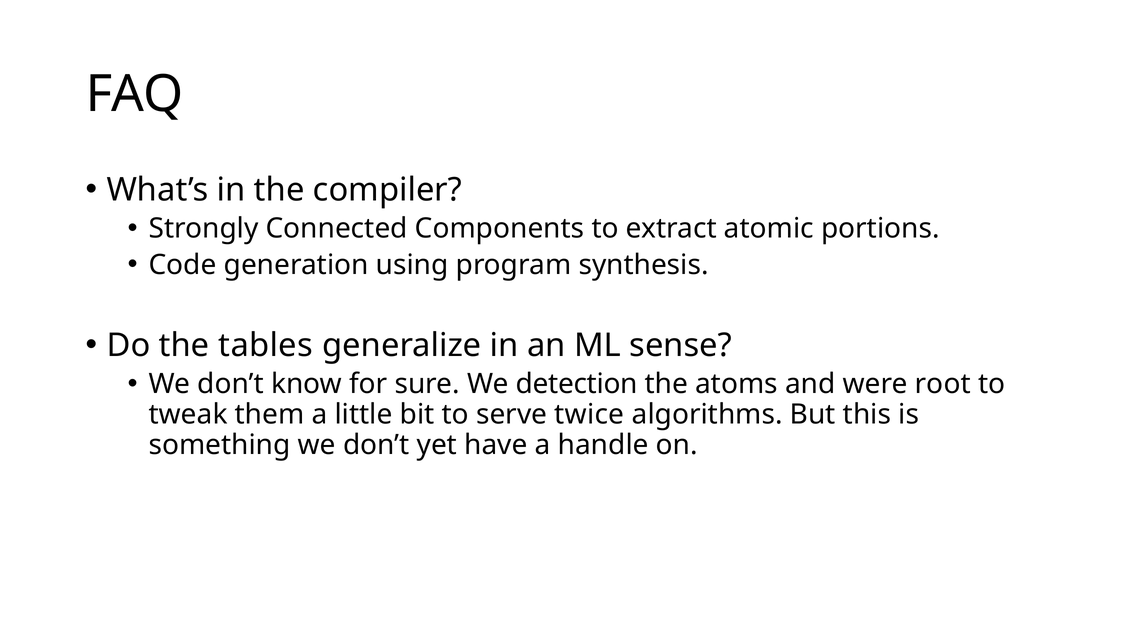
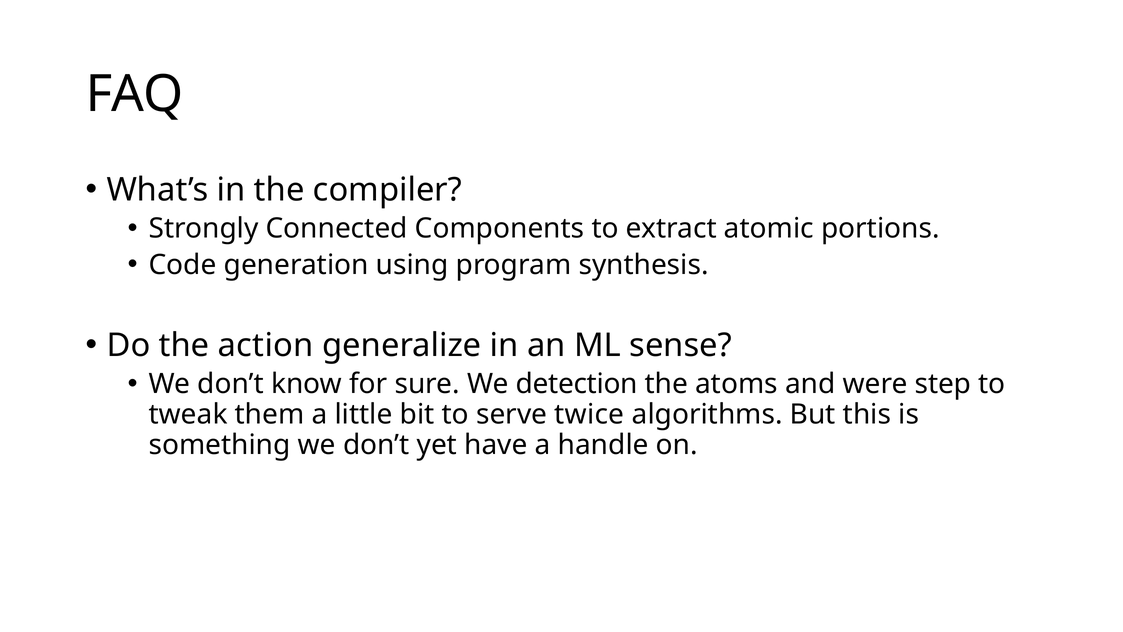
tables: tables -> action (266, 345)
root: root -> step (943, 384)
